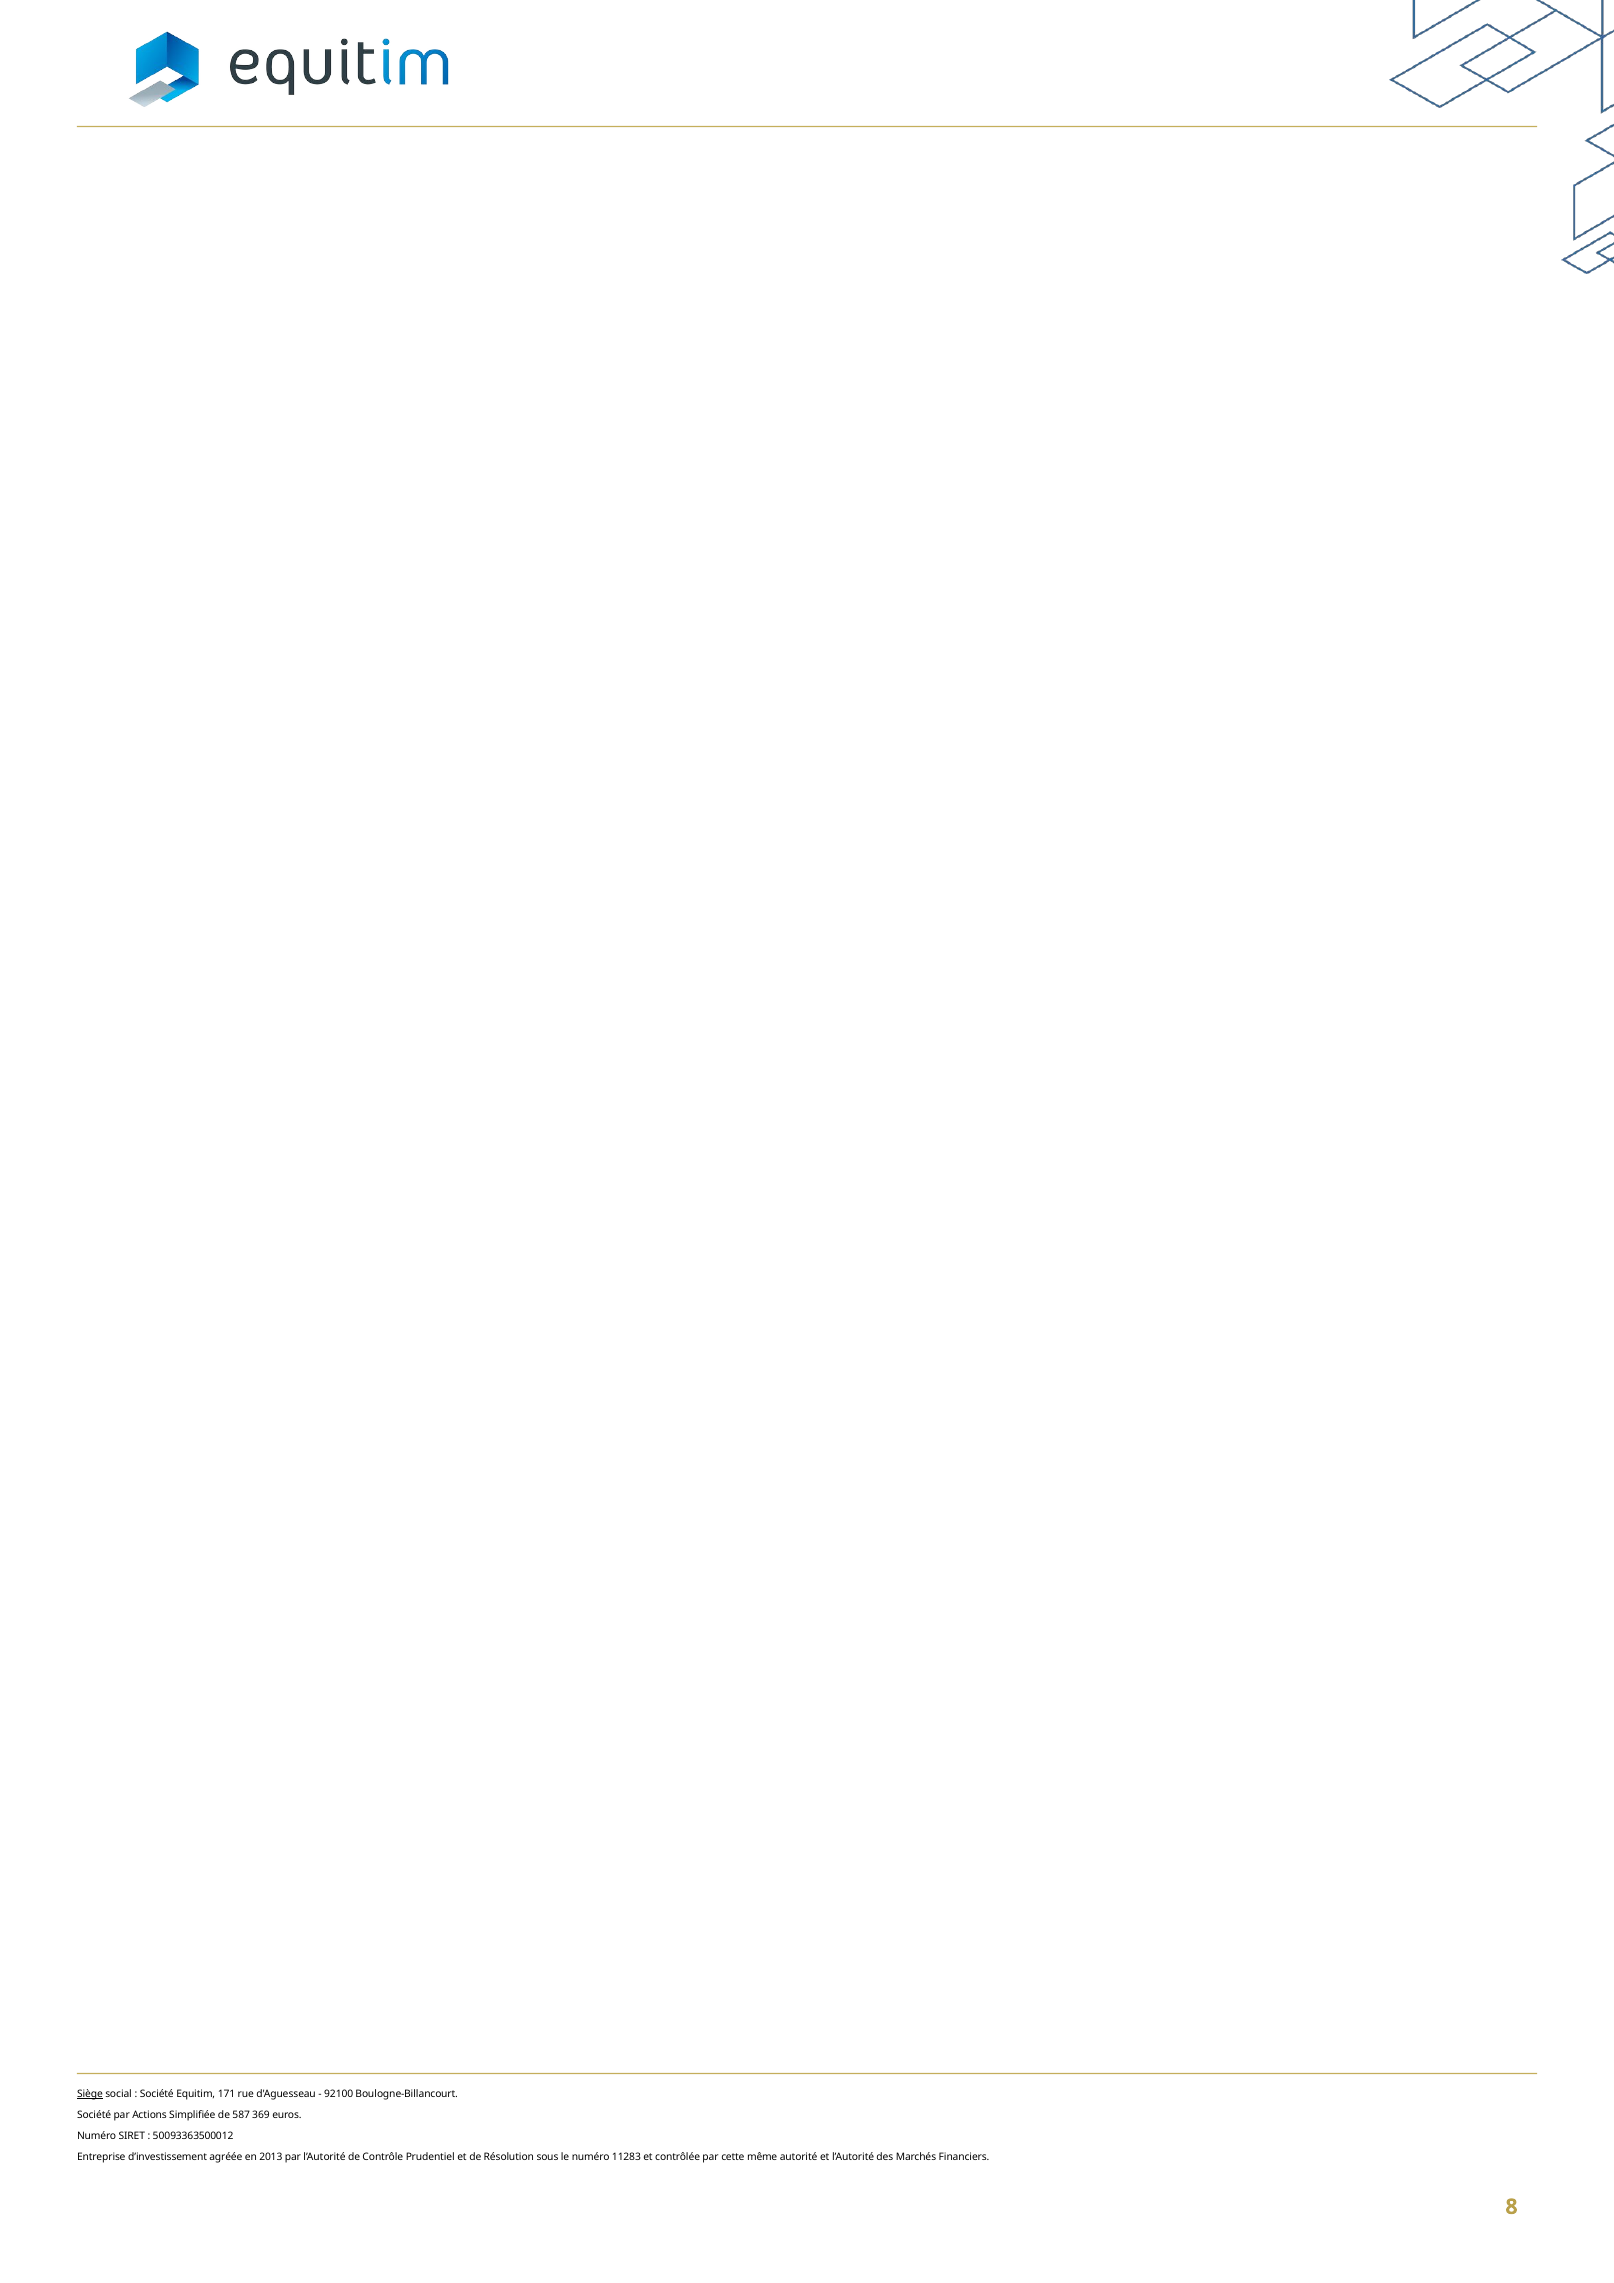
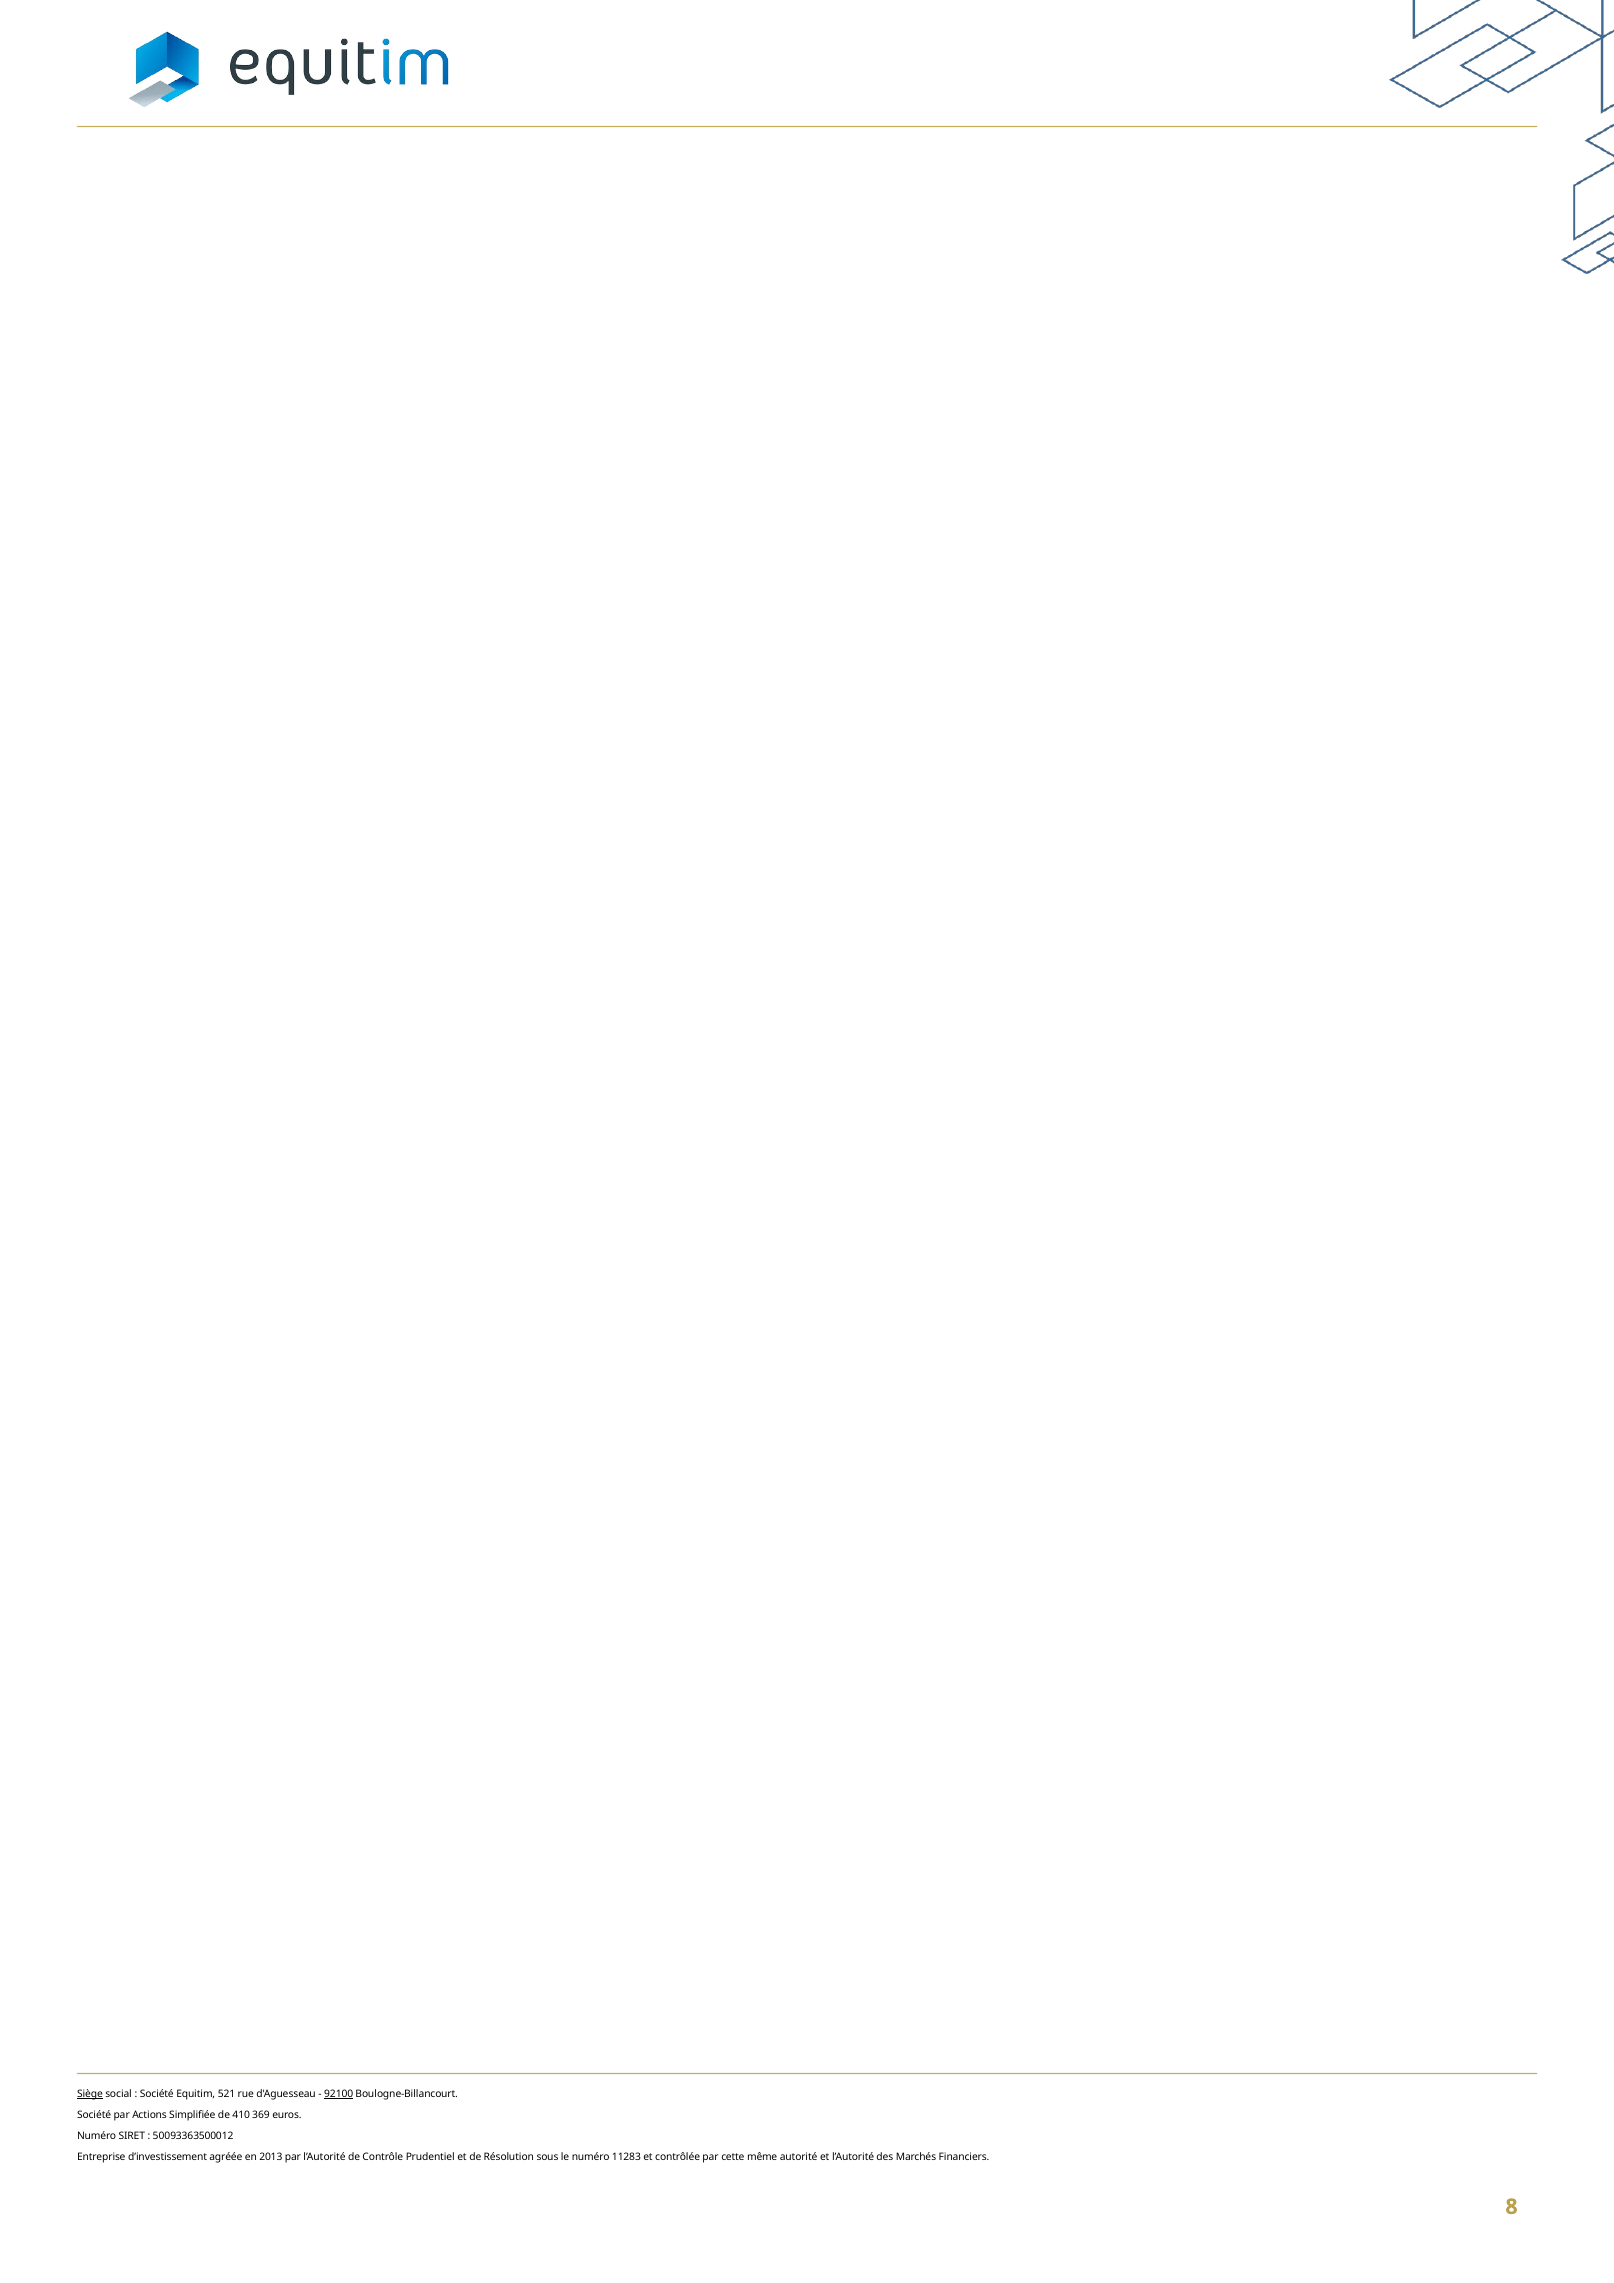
171: 171 -> 521 (227, 2094)
92100 underline: none -> present (339, 2094)
587: 587 -> 410 (241, 2115)
